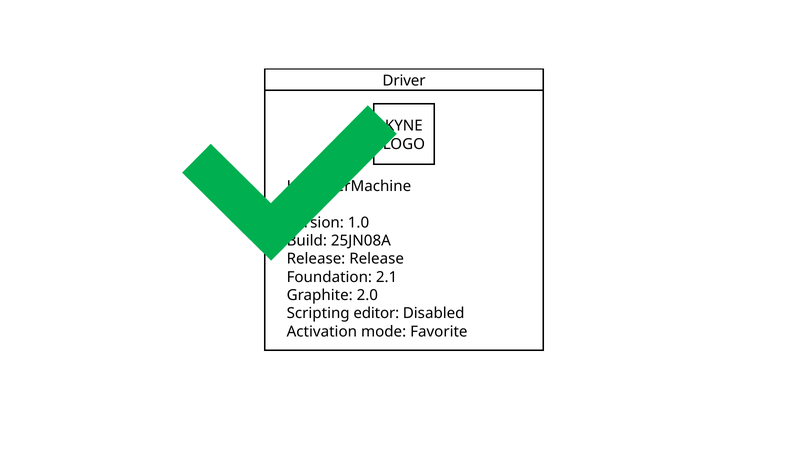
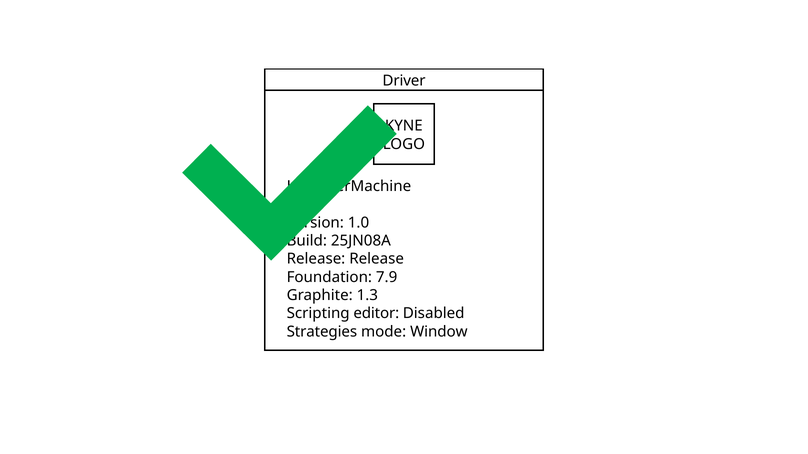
2.1: 2.1 -> 7.9 (387, 277)
2.0: 2.0 -> 1.3 (367, 296)
Activation: Activation -> Strategies (322, 332)
Favorite: Favorite -> Window (439, 332)
